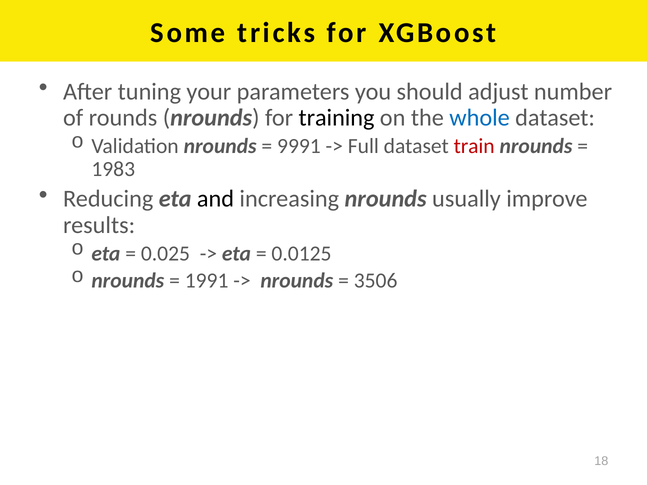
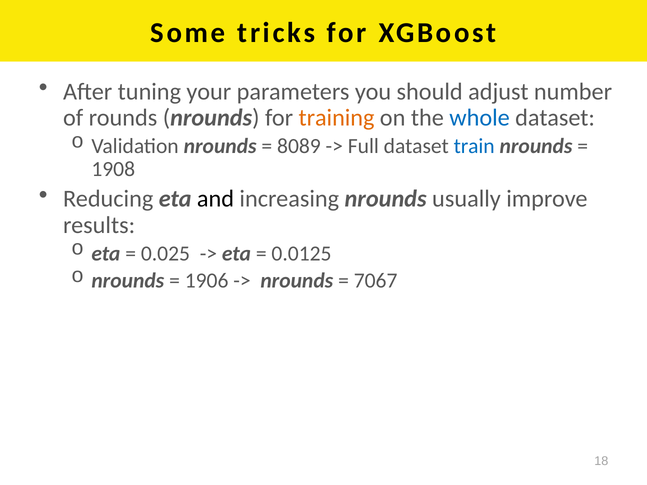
training colour: black -> orange (337, 118)
9991: 9991 -> 8089 (299, 146)
train colour: red -> blue (474, 146)
1983: 1983 -> 1908 (113, 169)
1991: 1991 -> 1906 (207, 281)
3506: 3506 -> 7067 (376, 281)
